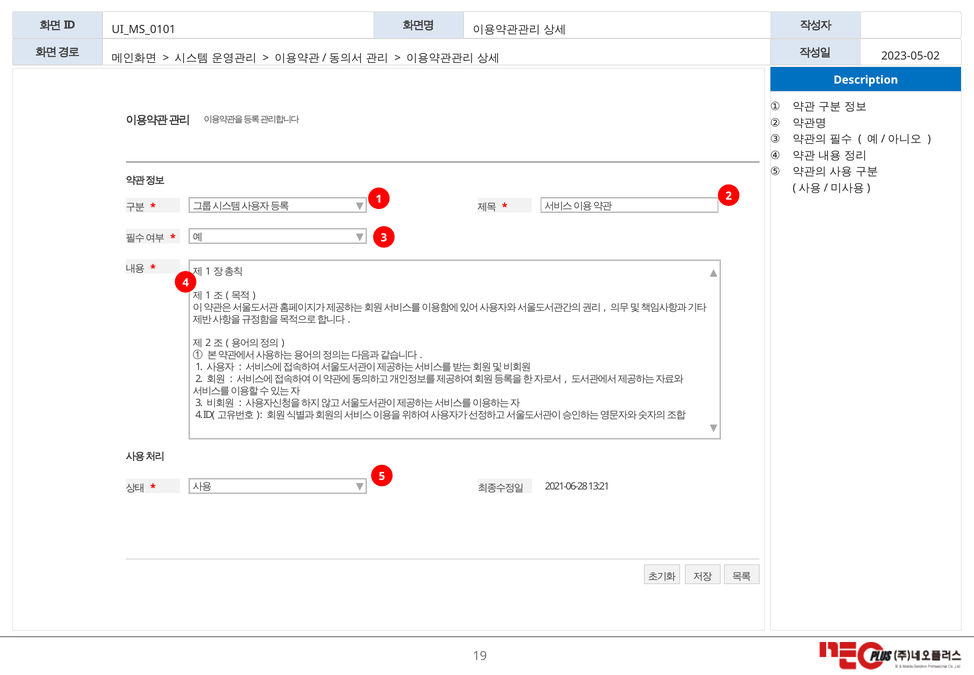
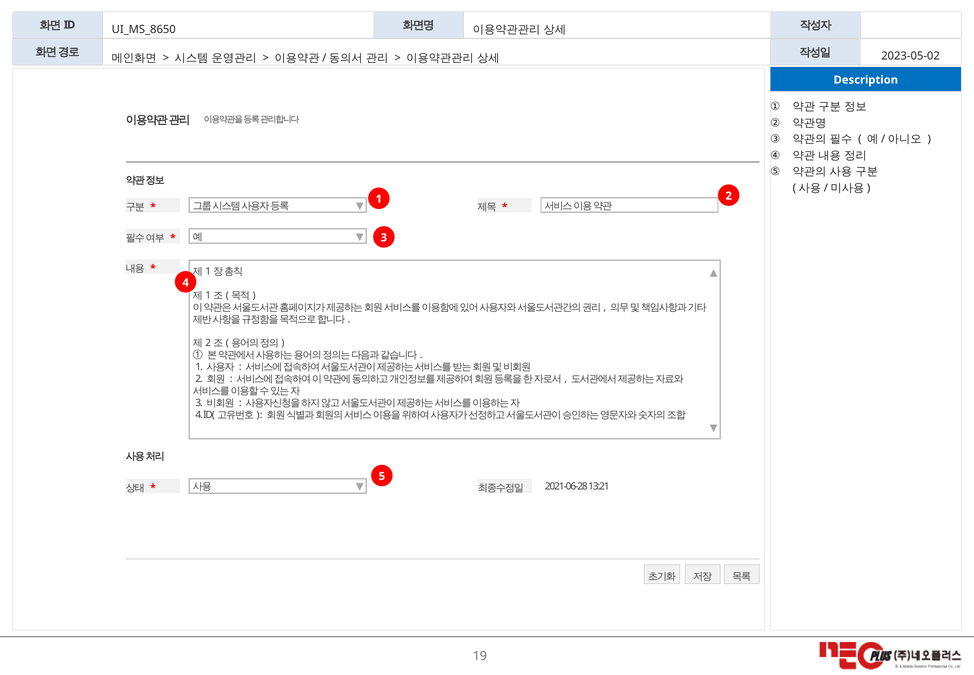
UI_MS_0101: UI_MS_0101 -> UI_MS_8650 (144, 30)
